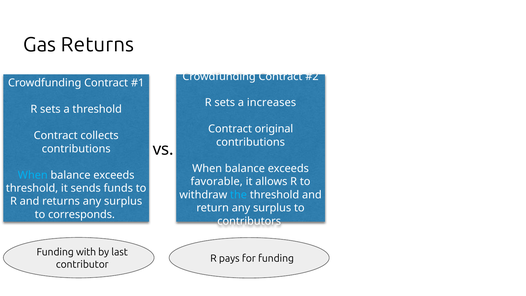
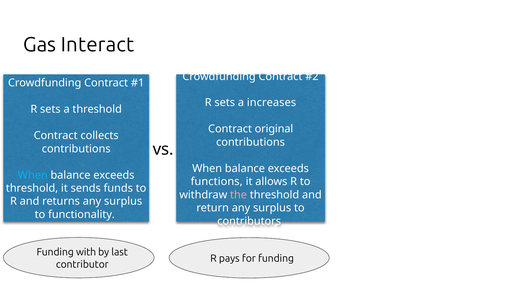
Gas Returns: Returns -> Interact (98, 45)
favorable: favorable -> functions (217, 182)
the colour: light blue -> pink (239, 195)
corresponds: corresponds -> functionality (81, 214)
